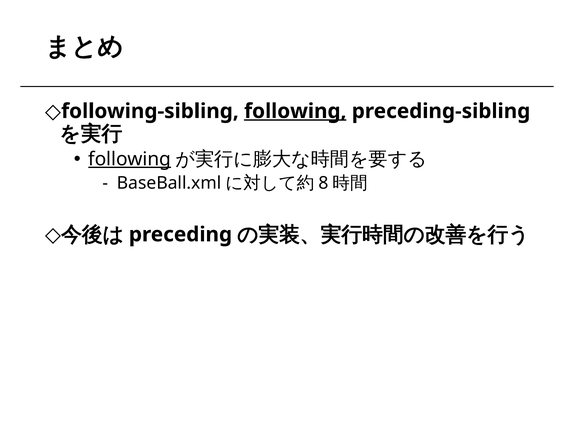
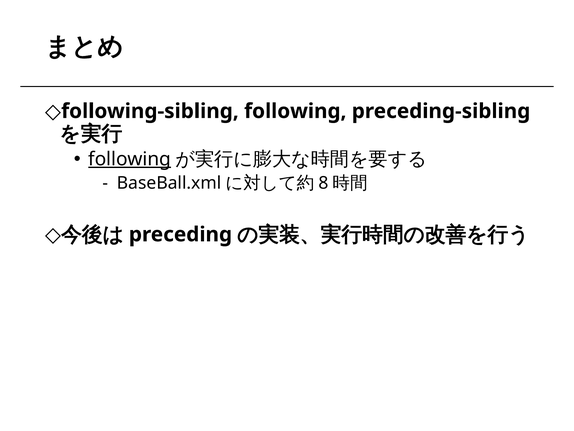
following underline: present -> none (295, 111)
